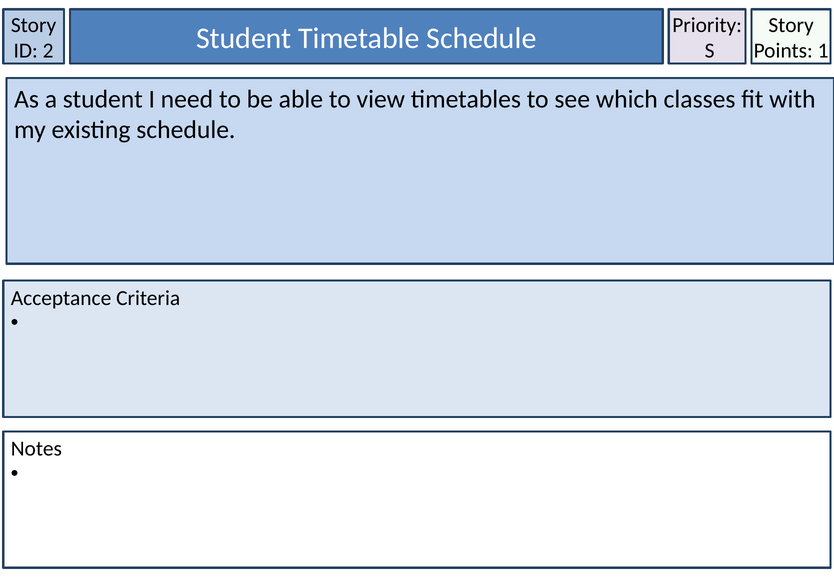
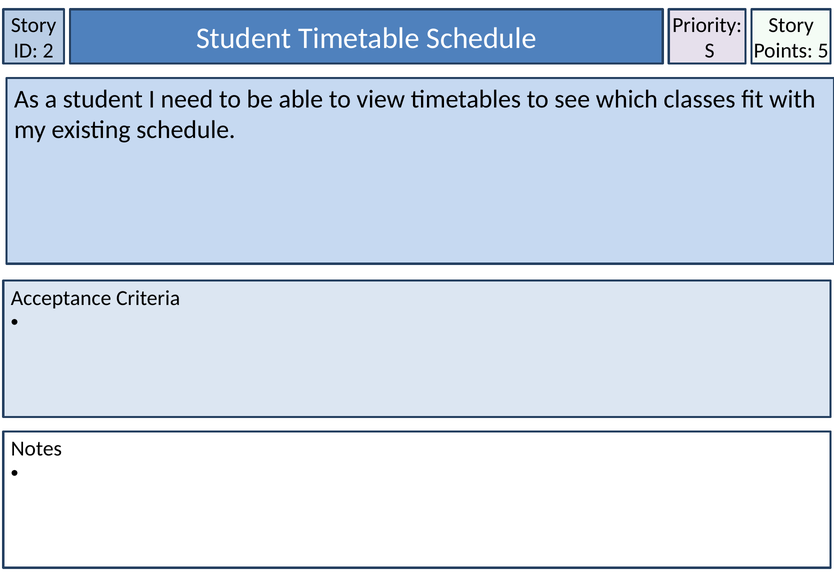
1: 1 -> 5 (823, 51)
